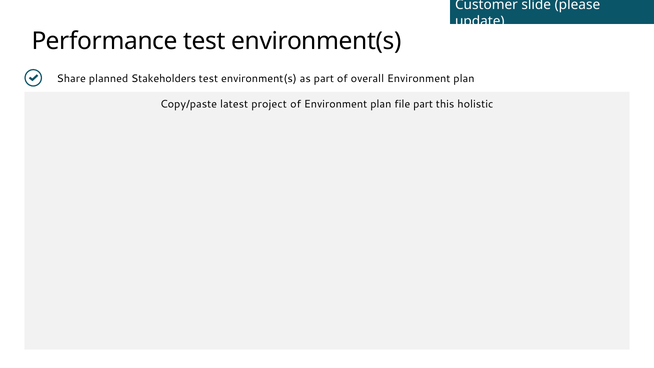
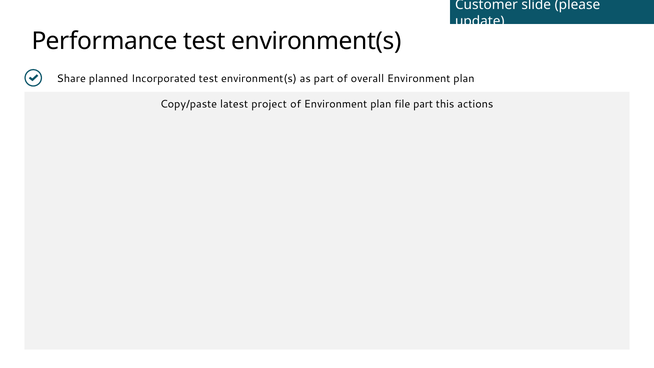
Stakeholders: Stakeholders -> Incorporated (164, 79)
holistic: holistic -> actions (475, 104)
